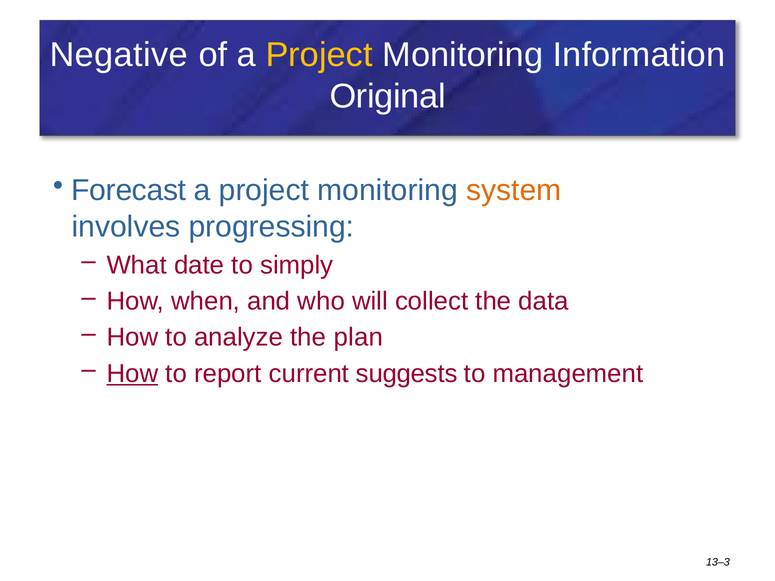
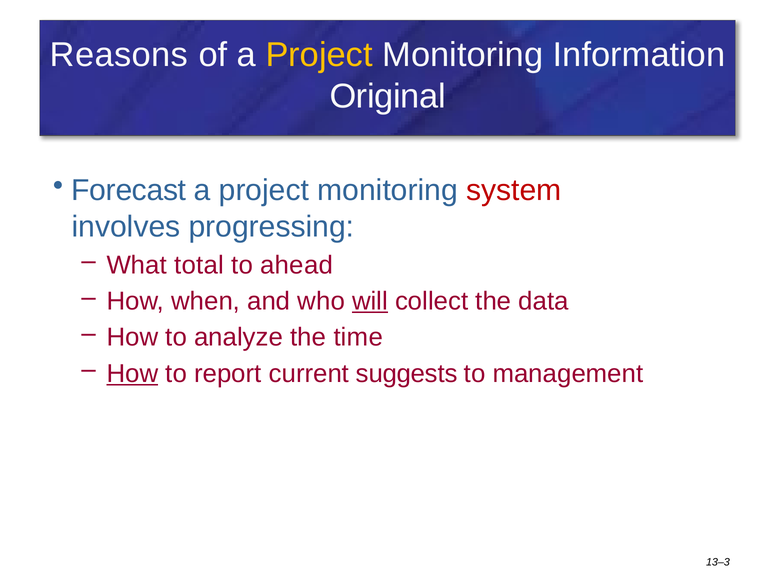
Negative: Negative -> Reasons (119, 55)
system colour: orange -> red (514, 191)
date: date -> total (199, 265)
simply: simply -> ahead (297, 265)
will underline: none -> present (370, 301)
plan: plan -> time (358, 338)
